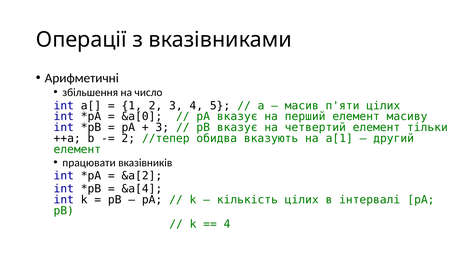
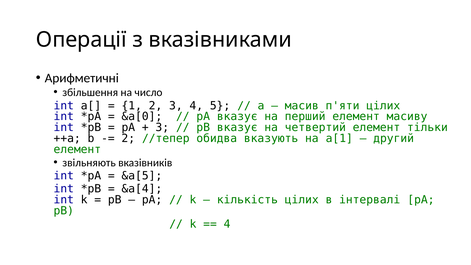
працювати: працювати -> звільняють (89, 163)
&a[2: &a[2 -> &a[5 (142, 176)
